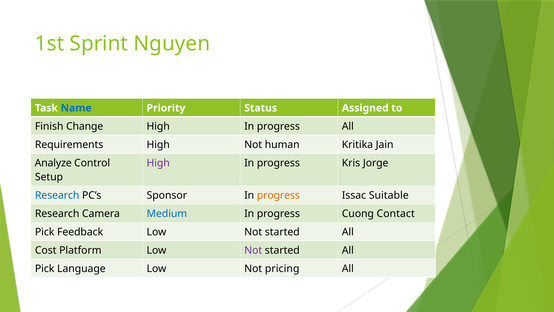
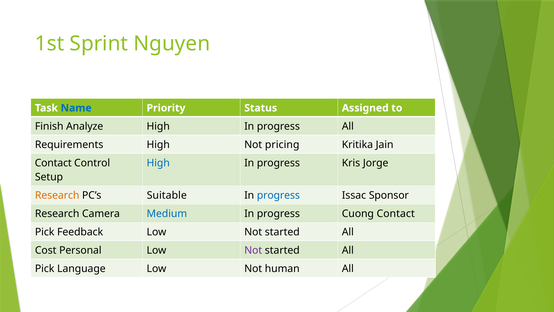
Change: Change -> Analyze (85, 126)
human: human -> pricing (282, 145)
Analyze: Analyze -> Contact (53, 163)
High colour: purple -> blue (158, 163)
Research colour: blue -> orange (57, 195)
Sponsor: Sponsor -> Suitable (167, 195)
progress colour: orange -> blue (278, 195)
Suitable: Suitable -> Sponsor (389, 195)
Platform: Platform -> Personal (80, 250)
pricing: pricing -> human (282, 268)
